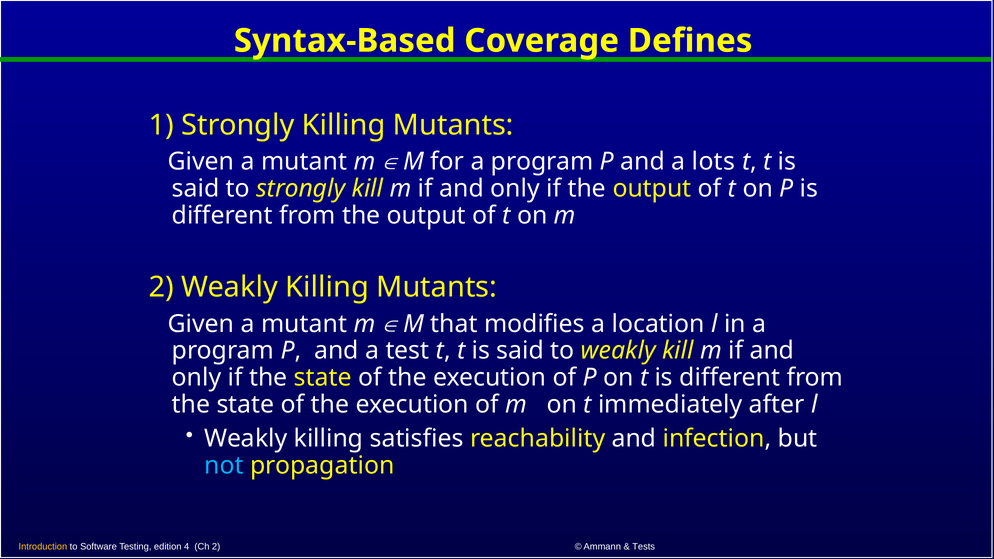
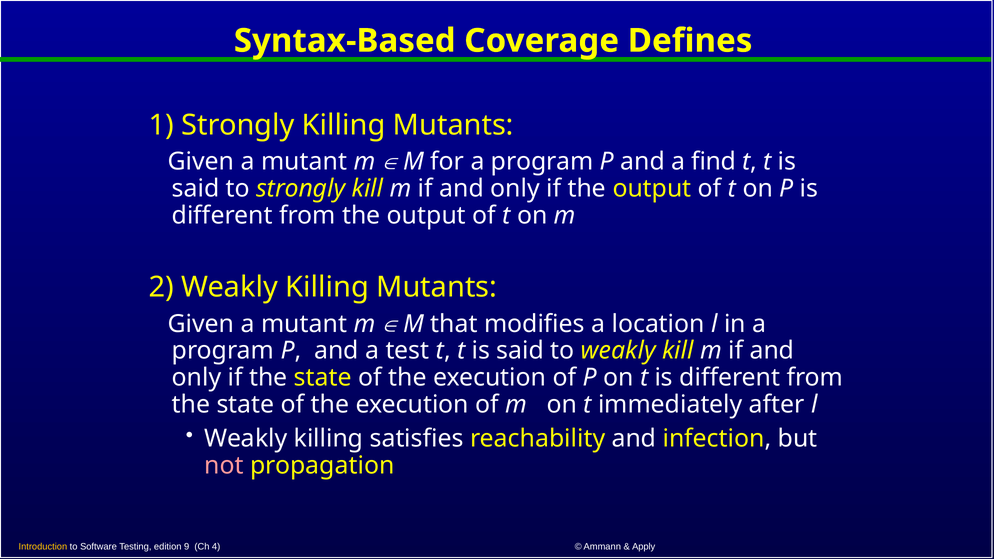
lots: lots -> find (714, 162)
not colour: light blue -> pink (224, 466)
4: 4 -> 9 (187, 547)
Ch 2: 2 -> 4 (216, 547)
Tests: Tests -> Apply (644, 547)
